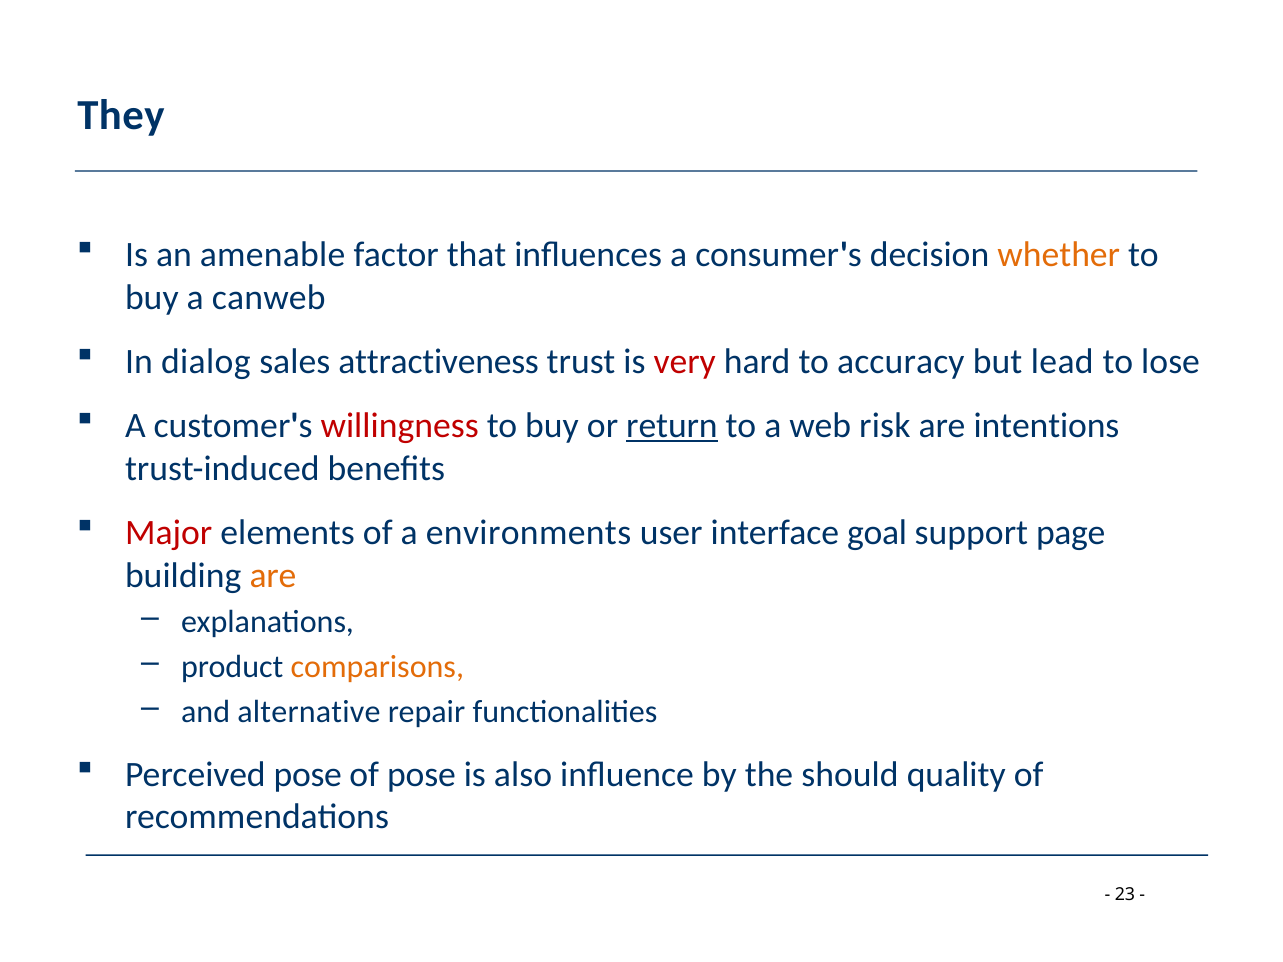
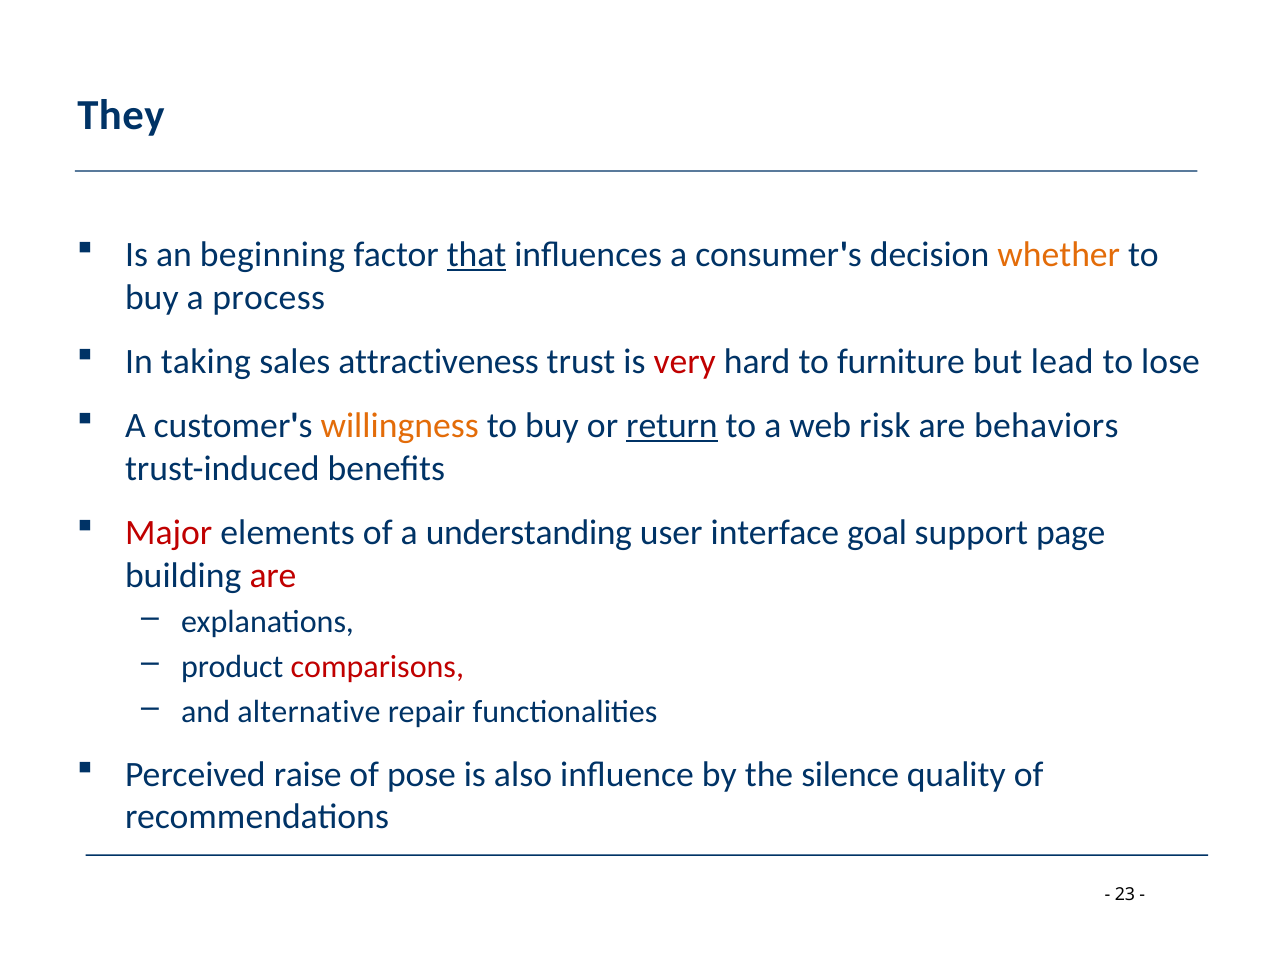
amenable: amenable -> beginning (273, 255)
that underline: none -> present (477, 255)
canweb: canweb -> process (269, 298)
dialog: dialog -> taking (206, 362)
accuracy: accuracy -> furniture (901, 362)
willingness colour: red -> orange (400, 426)
intentions: intentions -> behaviors (1046, 426)
environments: environments -> understanding (529, 533)
are colour: orange -> red (273, 576)
comparisons colour: orange -> red (377, 667)
Perceived pose: pose -> raise (308, 774)
should: should -> silence (850, 774)
